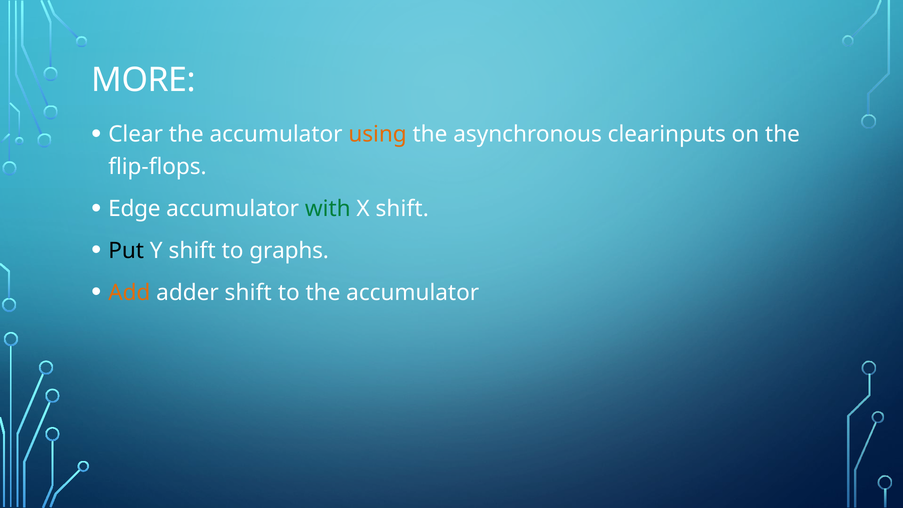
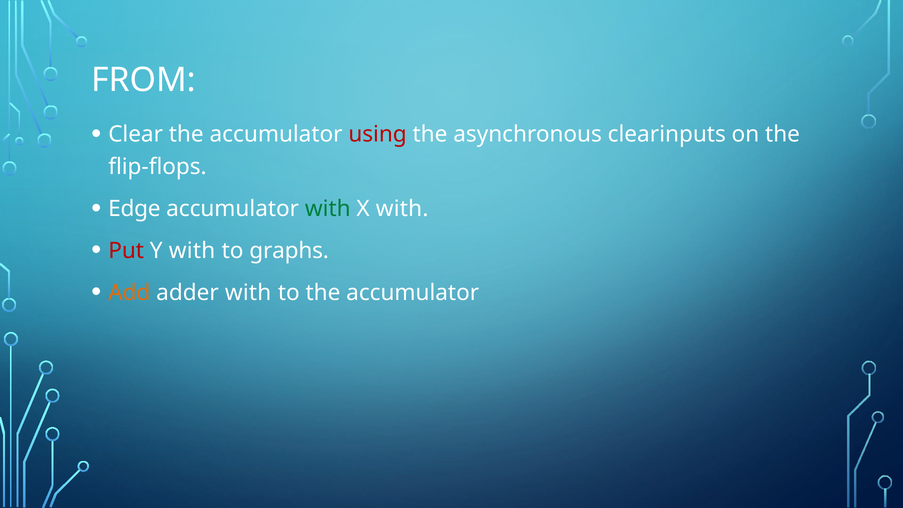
MORE: MORE -> FROM (143, 80)
using colour: orange -> red (378, 134)
X shift: shift -> with (402, 209)
Put colour: black -> red (126, 251)
Y shift: shift -> with (192, 251)
adder shift: shift -> with (248, 293)
